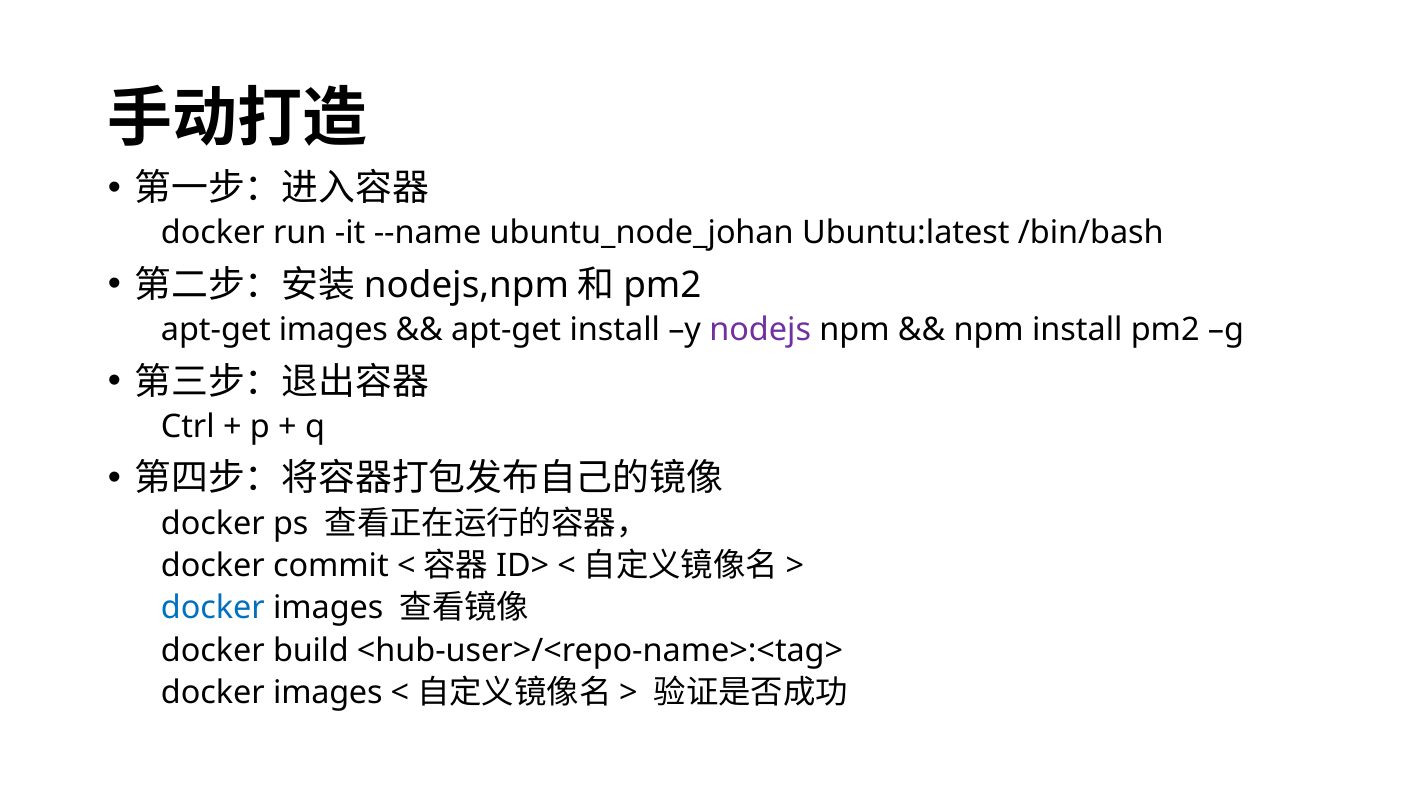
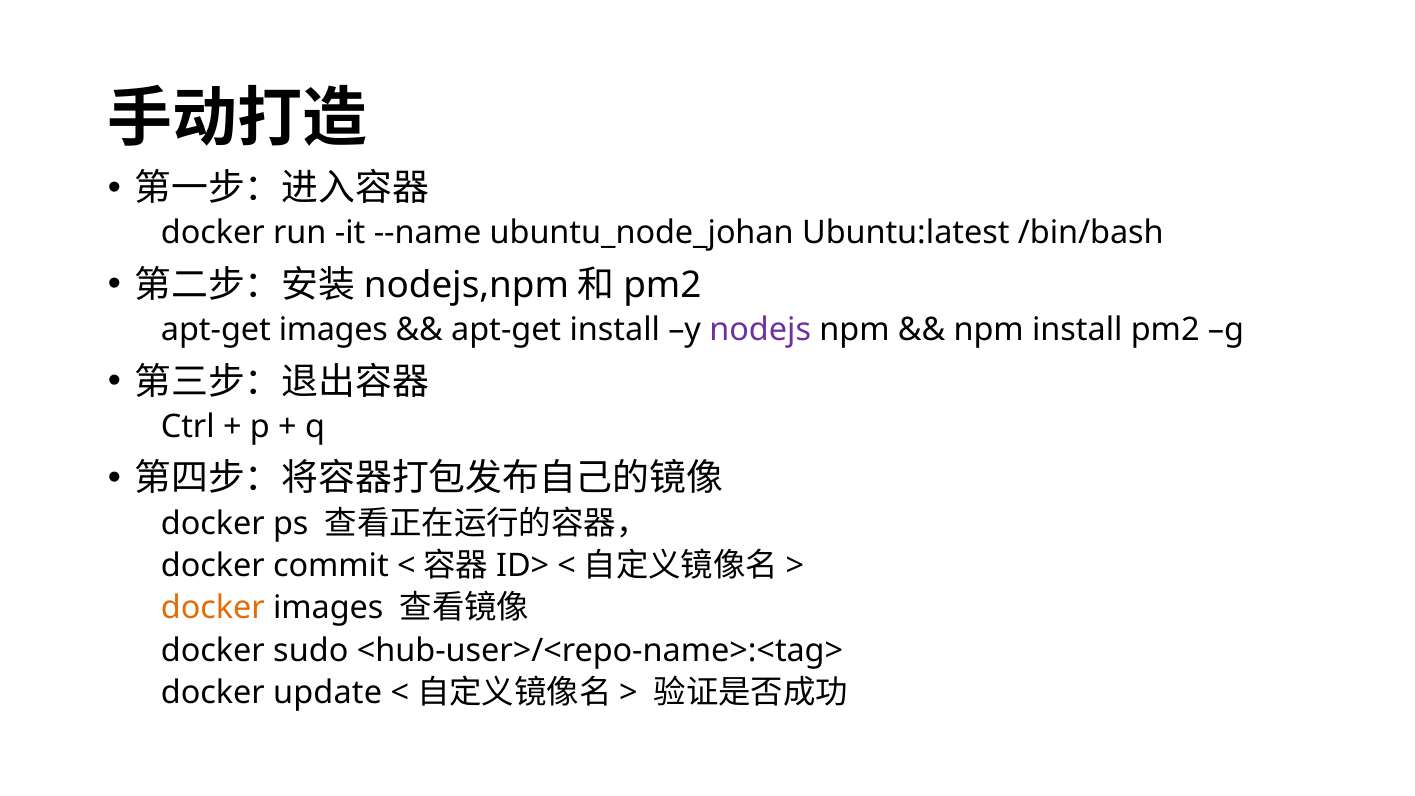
docker colour: blue -> orange (213, 608)
build: build -> sudo (311, 651)
images: images -> update (328, 693)
